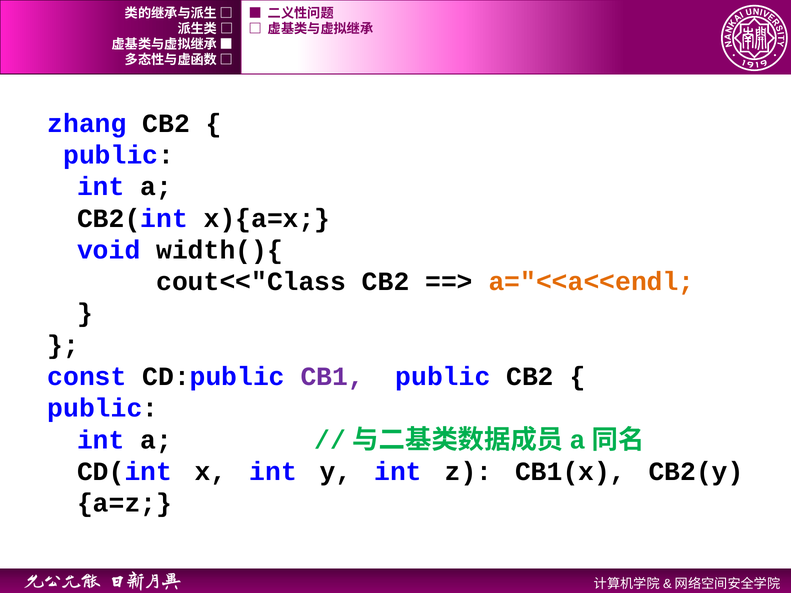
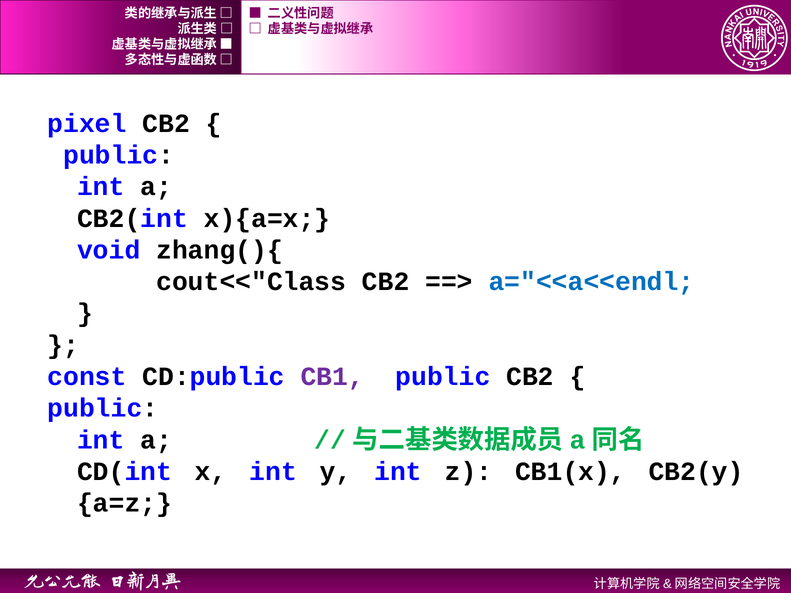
zhang: zhang -> pixel (87, 124)
width(){: width(){ -> zhang(){ (220, 250)
a="<<a<<endl colour: orange -> blue (591, 282)
